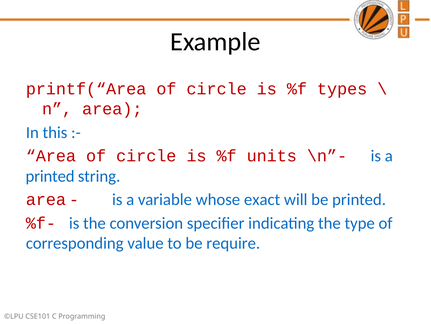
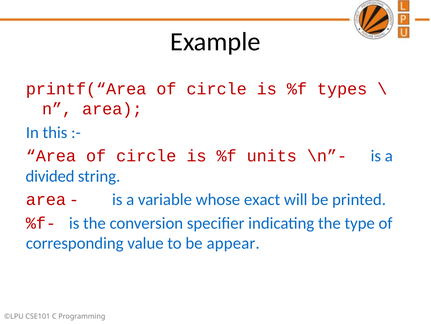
printed: printed -> divided (50, 176)
require: require -> appear (233, 243)
